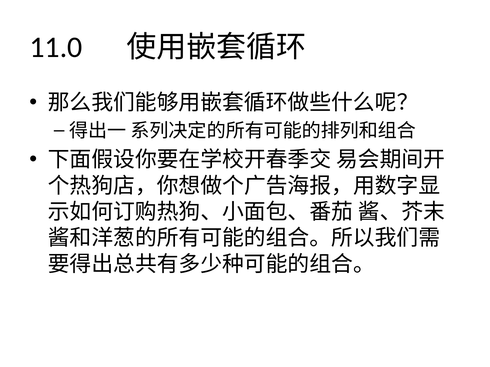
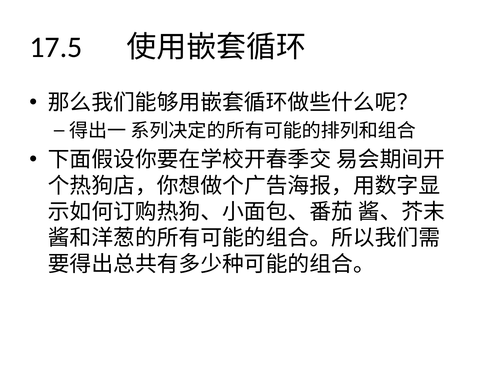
11.0: 11.0 -> 17.5 (56, 47)
